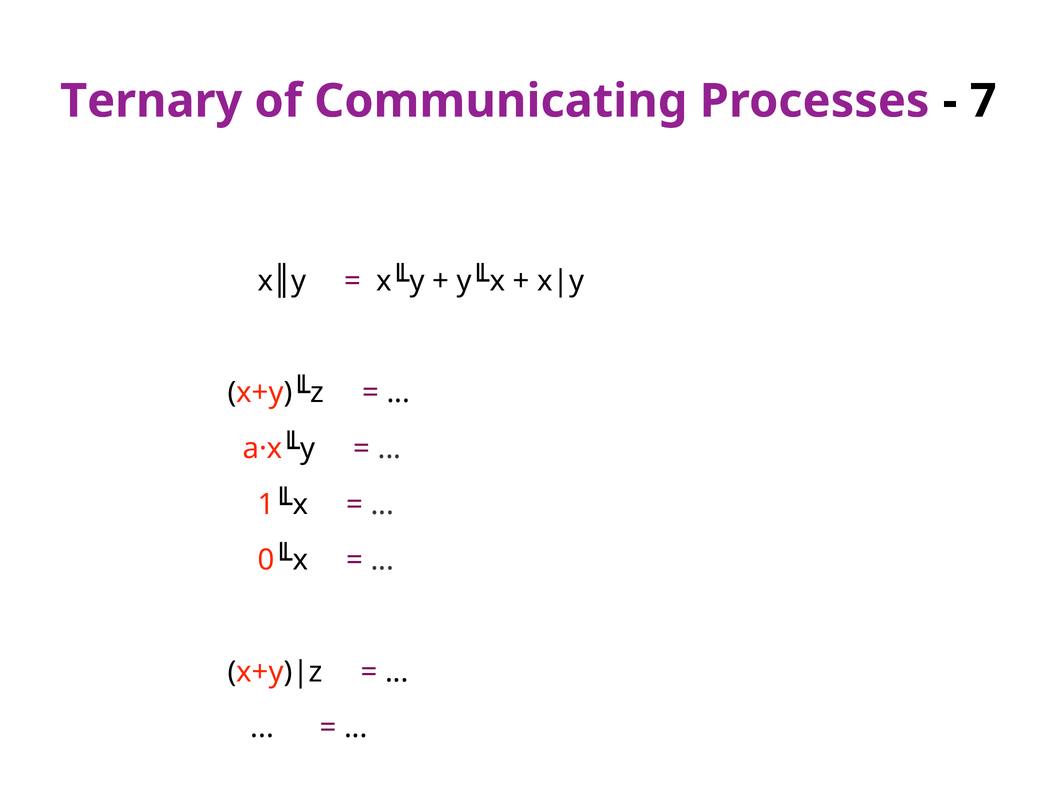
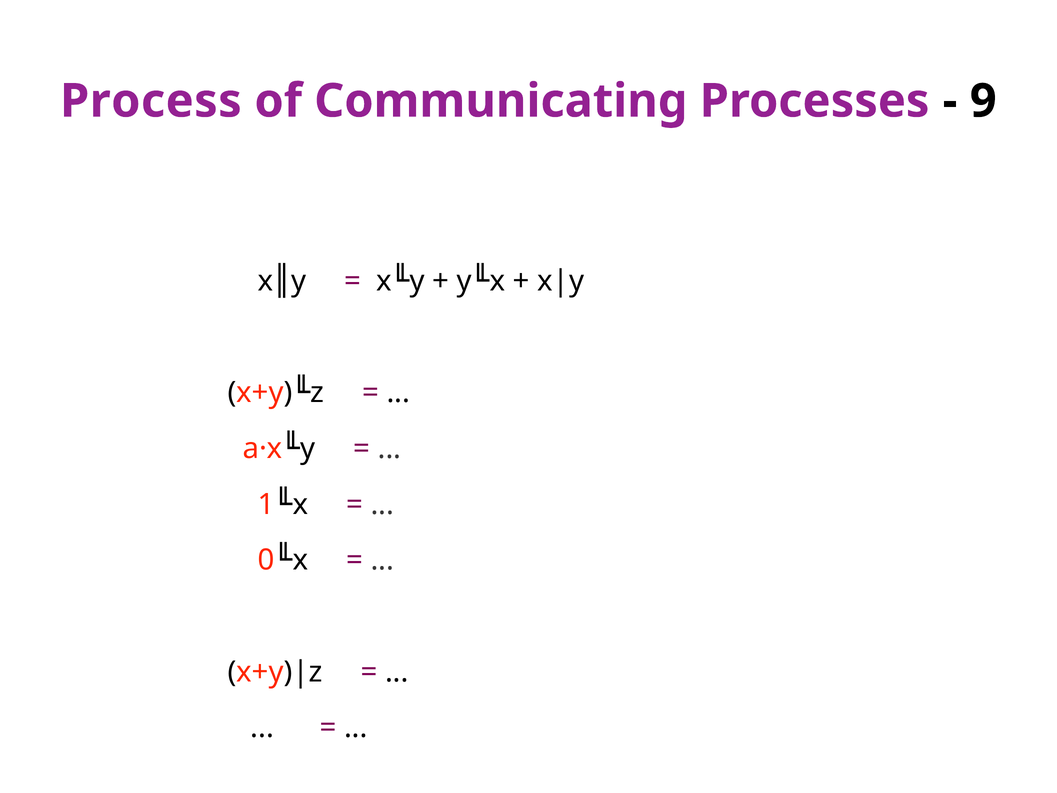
Ternary: Ternary -> Process (151, 101)
7: 7 -> 9 (983, 101)
